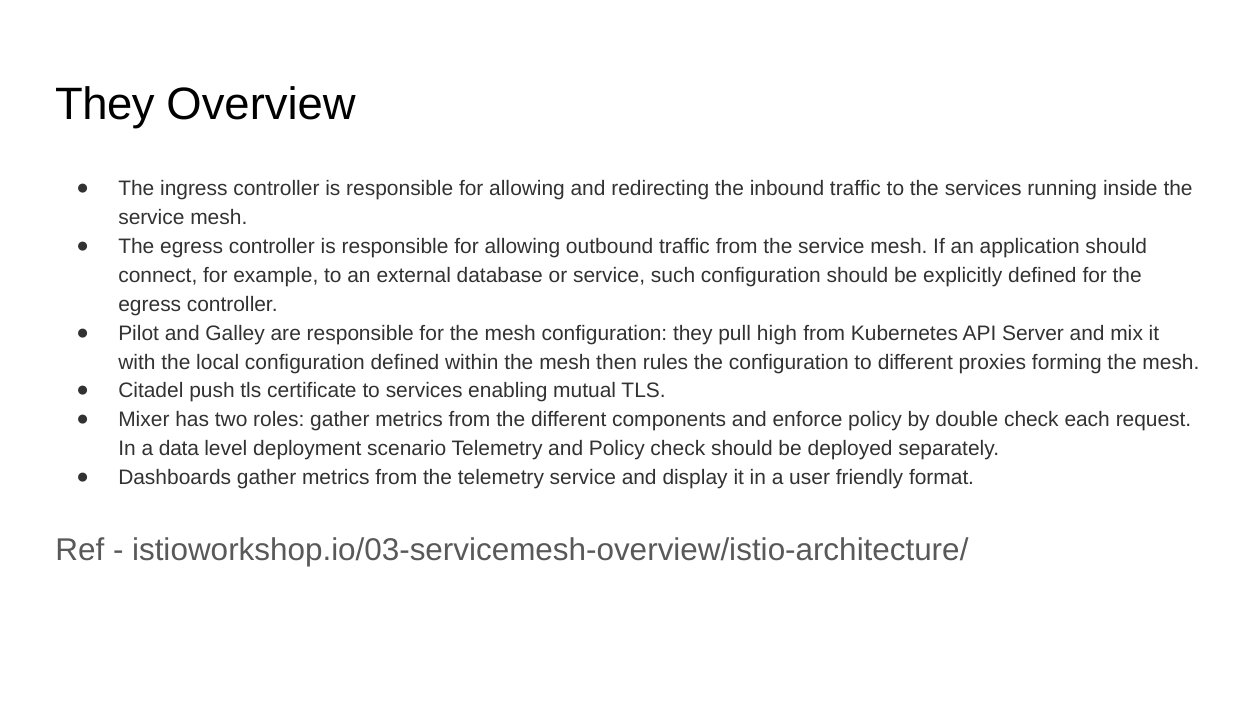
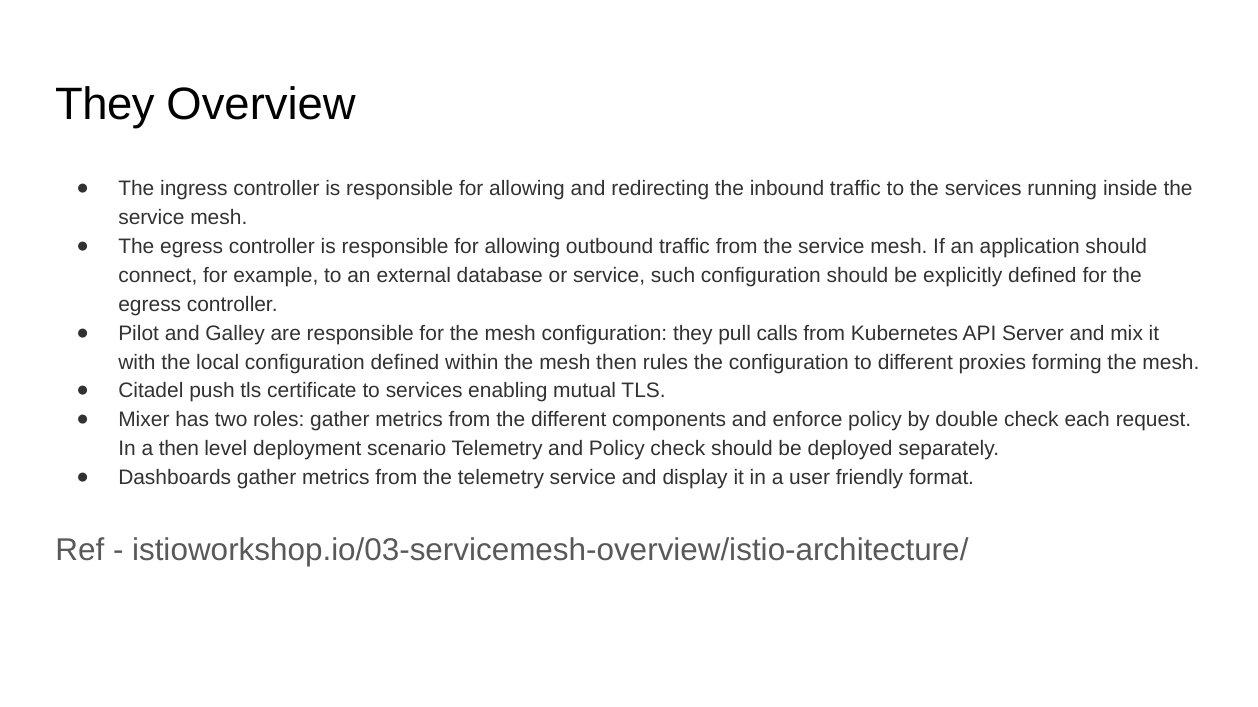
high: high -> calls (777, 334)
a data: data -> then (179, 449)
